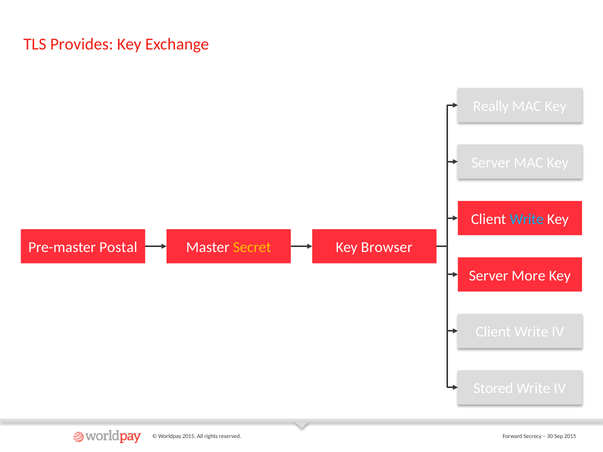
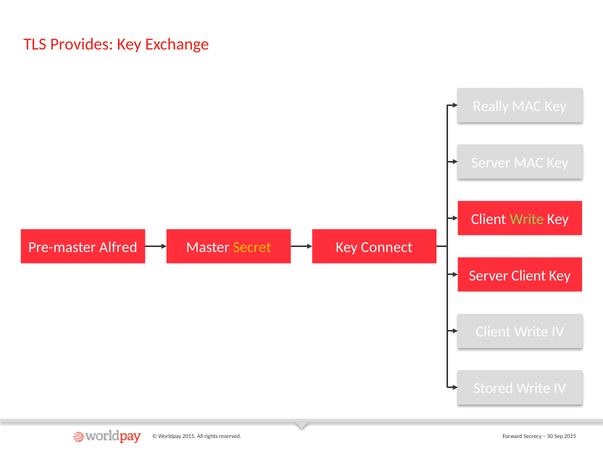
Write colour: light blue -> light green (527, 219)
Postal: Postal -> Alfred (118, 247)
Browser: Browser -> Connect (387, 247)
Server More: More -> Client (529, 276)
